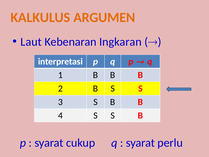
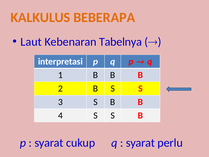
ARGUMEN: ARGUMEN -> BEBERAPA (104, 18)
Ingkaran: Ingkaran -> Tabelnya (120, 42)
